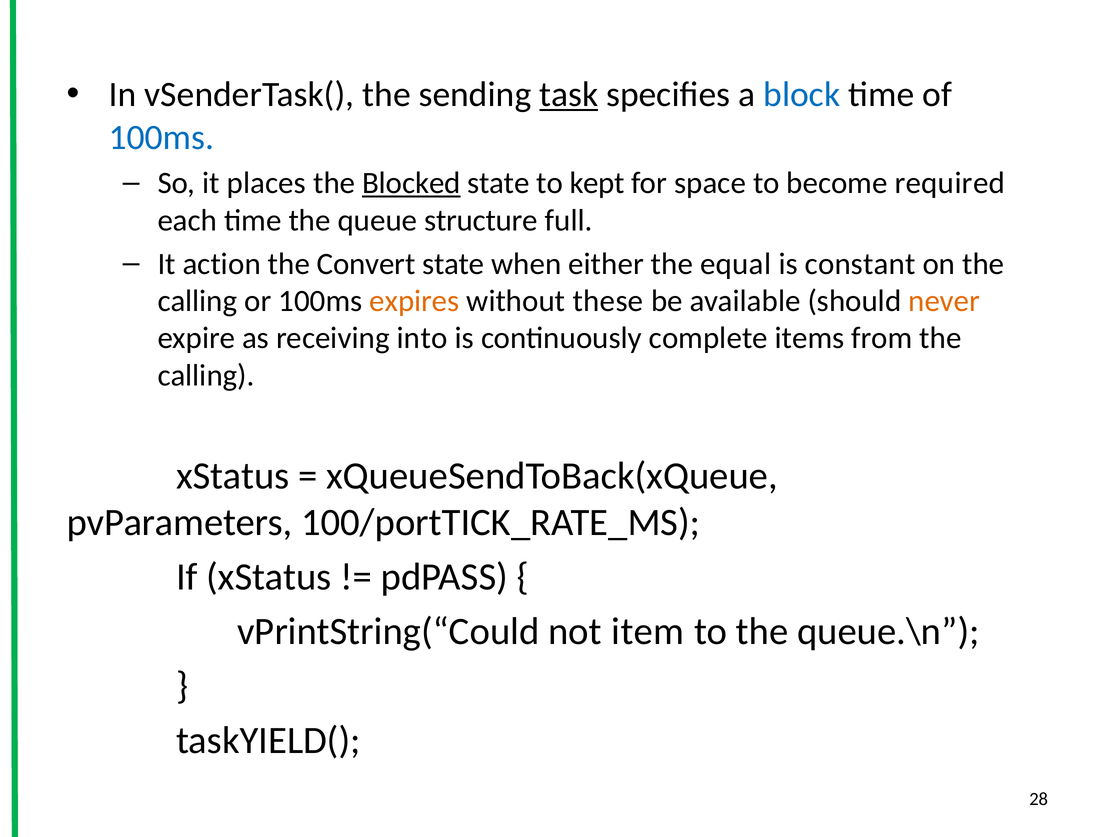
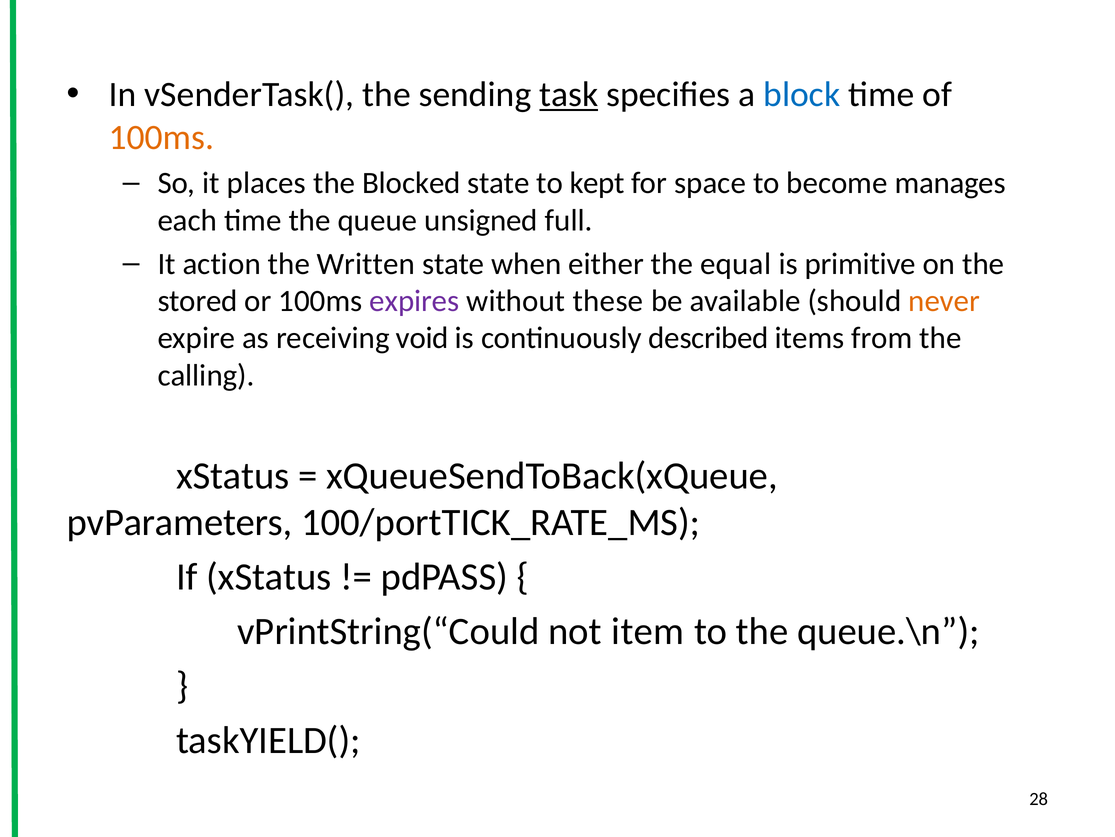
100ms colour: blue -> orange (161, 137)
Blocked underline: present -> none (411, 183)
required: required -> manages (950, 183)
structure: structure -> unsigned (481, 220)
Convert: Convert -> Written (366, 264)
constant: constant -> primitive (860, 264)
calling: calling -> stored (197, 301)
expires colour: orange -> purple (414, 301)
into: into -> void (422, 338)
complete: complete -> described (709, 338)
